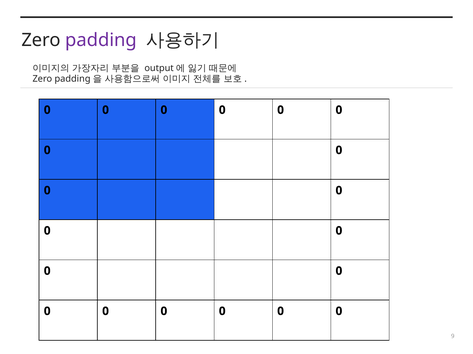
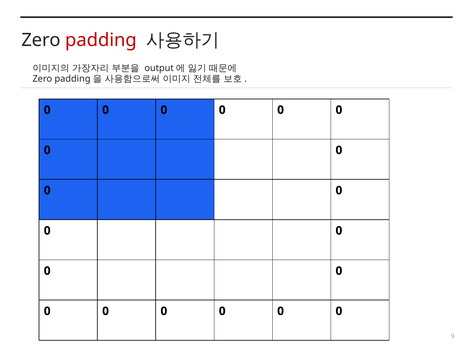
padding colour: purple -> red (101, 40)
